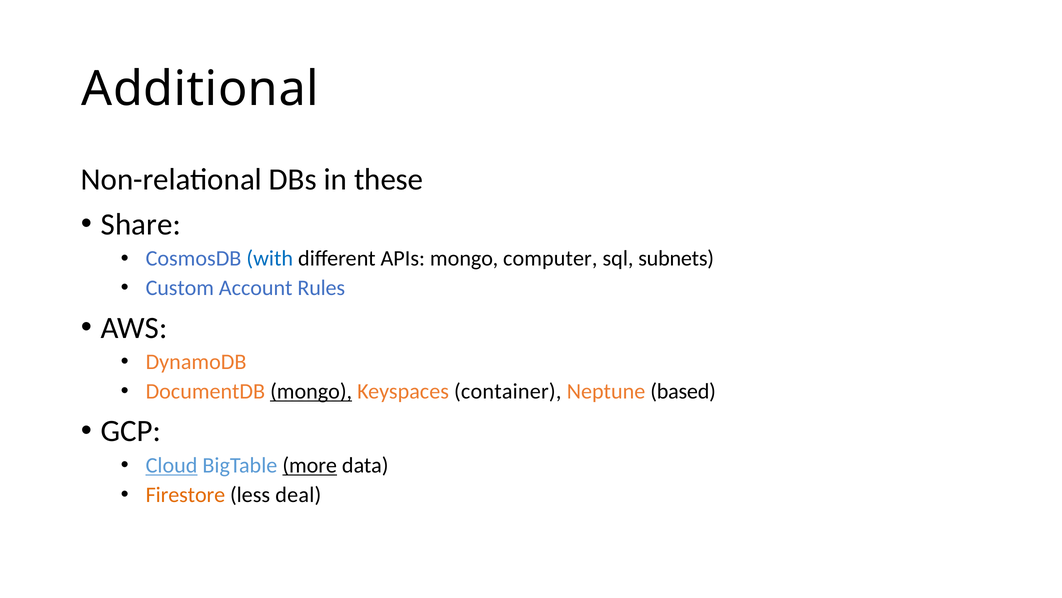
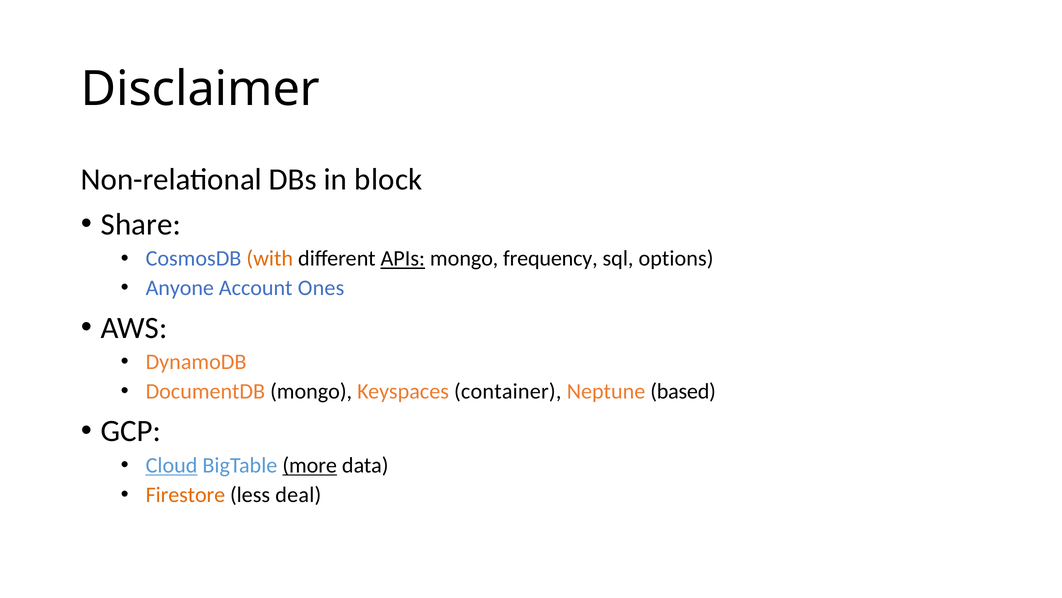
Additional: Additional -> Disclaimer (200, 89)
these: these -> block (388, 180)
with colour: blue -> orange (270, 258)
APIs underline: none -> present (403, 258)
computer: computer -> frequency (550, 258)
subnets: subnets -> options (676, 258)
Custom: Custom -> Anyone (180, 288)
Rules: Rules -> Ones (321, 288)
mongo underline: present -> none (311, 391)
